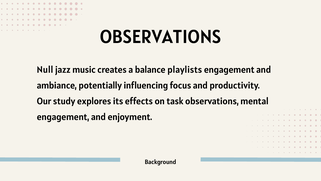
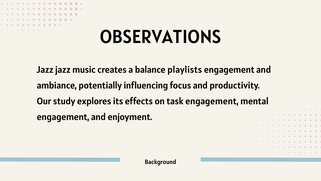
Null: Null -> Jazz (45, 70)
task observations: observations -> engagement (212, 101)
